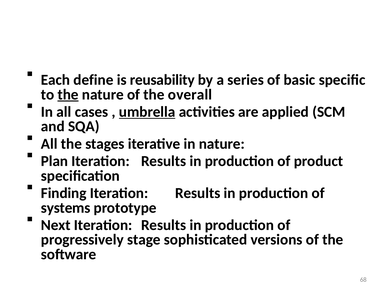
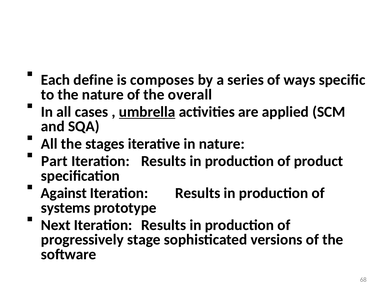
reusability: reusability -> composes (162, 80)
basic: basic -> ways (299, 80)
the underline: present -> none (68, 94)
Plan: Plan -> Part (54, 161)
Finding: Finding -> Against (64, 193)
